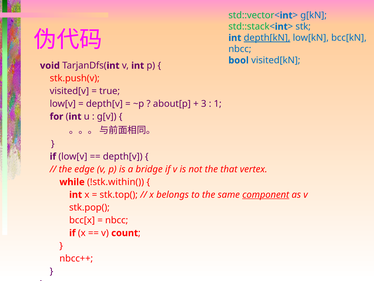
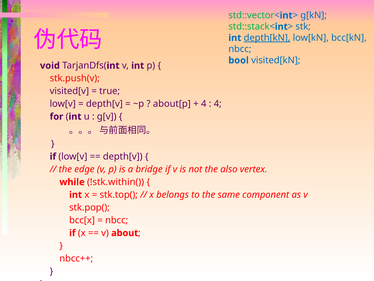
3: 3 -> 4 (204, 104)
1: 1 -> 4 (218, 104)
that: that -> also (229, 169)
component underline: present -> none (266, 194)
count: count -> about (125, 233)
